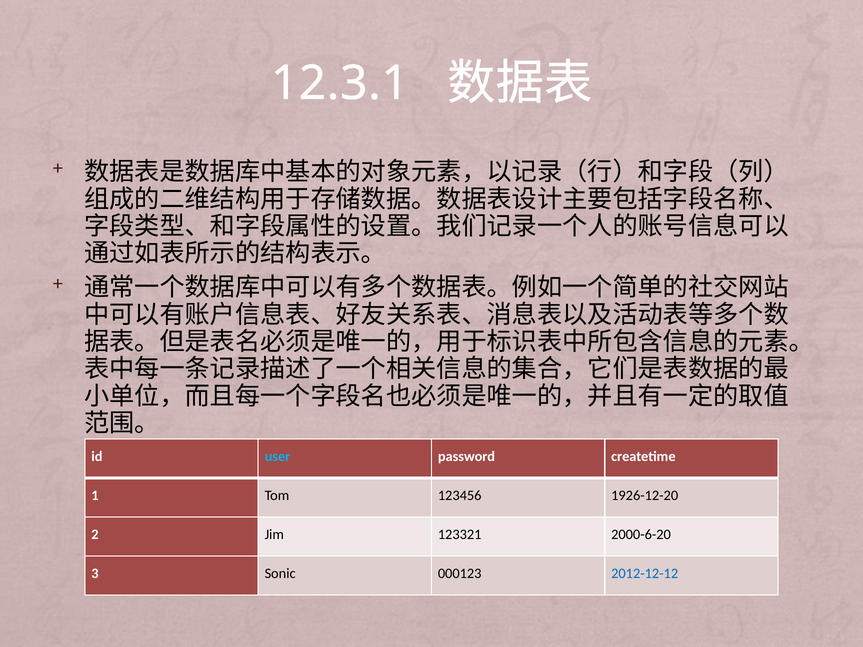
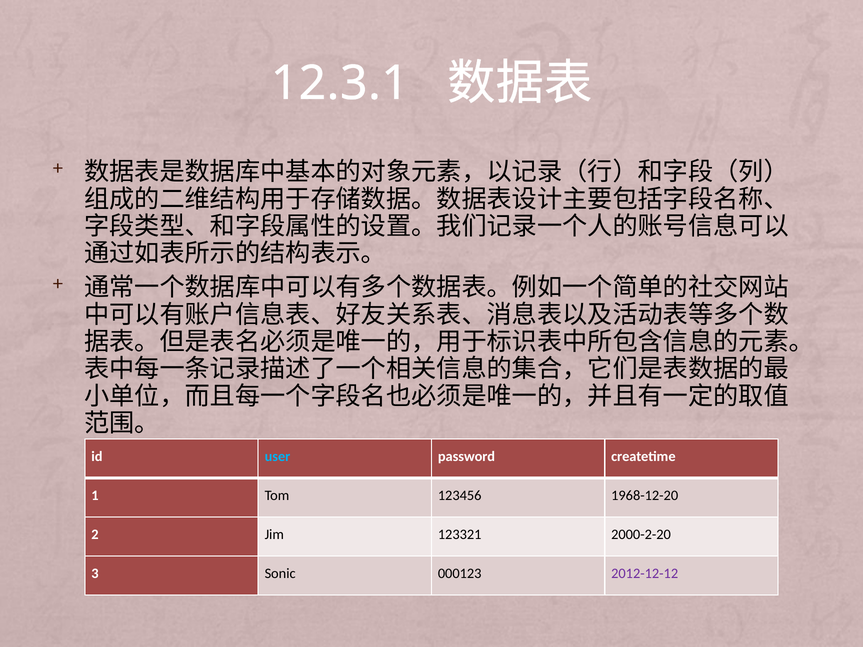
1926-12-20: 1926-12-20 -> 1968-12-20 (645, 496)
2000-6-20: 2000-6-20 -> 2000-2-20 (641, 535)
2012-12-12 colour: blue -> purple (645, 574)
